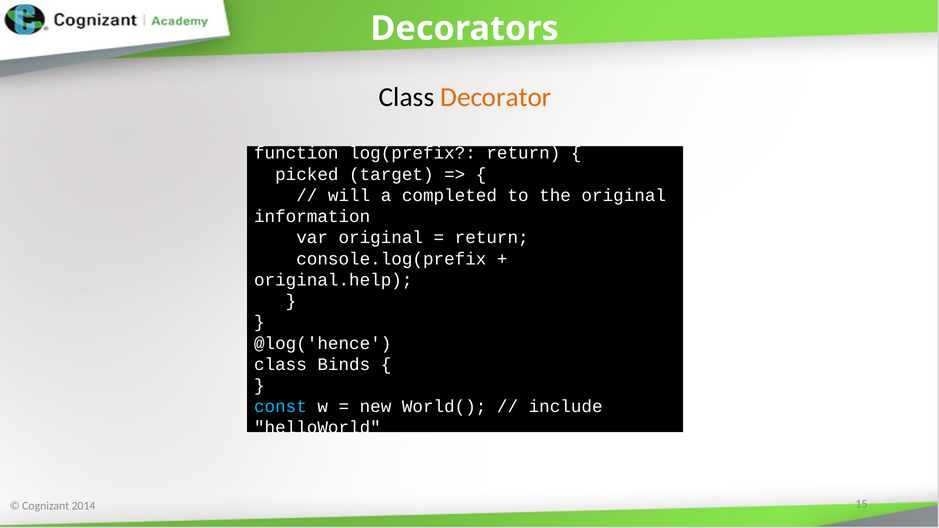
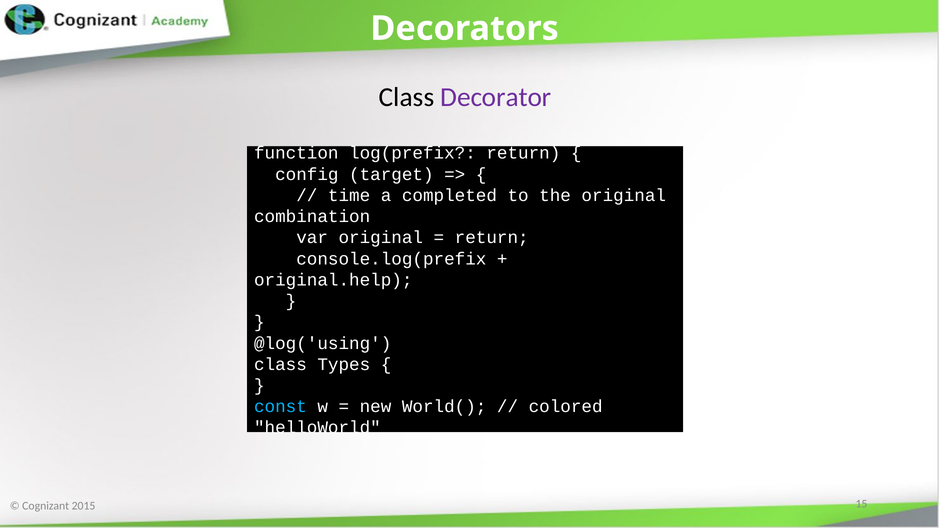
Decorator colour: orange -> purple (496, 97)
picked: picked -> config (307, 174)
will: will -> time (349, 195)
information: information -> combination (312, 217)
@log('hence: @log('hence -> @log('using (323, 343)
Binds: Binds -> Types (344, 364)
include: include -> colored (566, 407)
2014: 2014 -> 2015 (84, 506)
